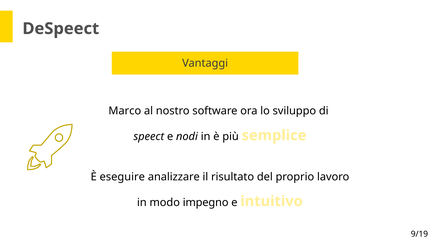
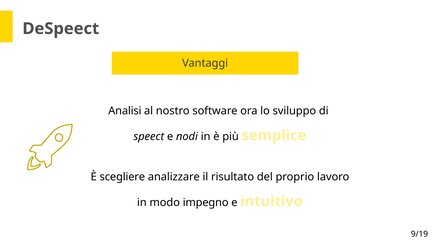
Marco: Marco -> Analisi (125, 111)
eseguire: eseguire -> scegliere (122, 177)
